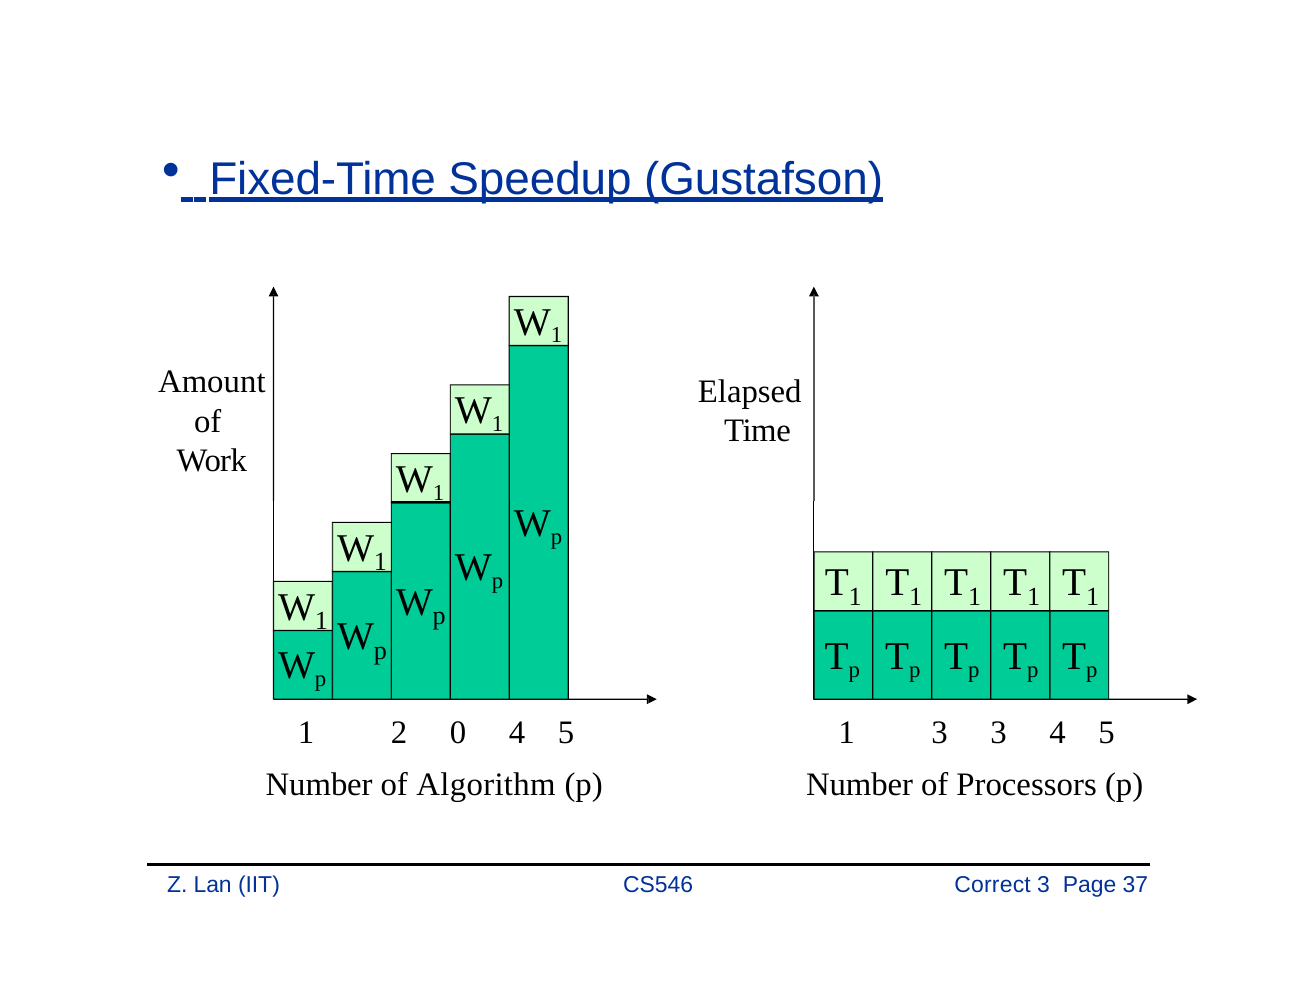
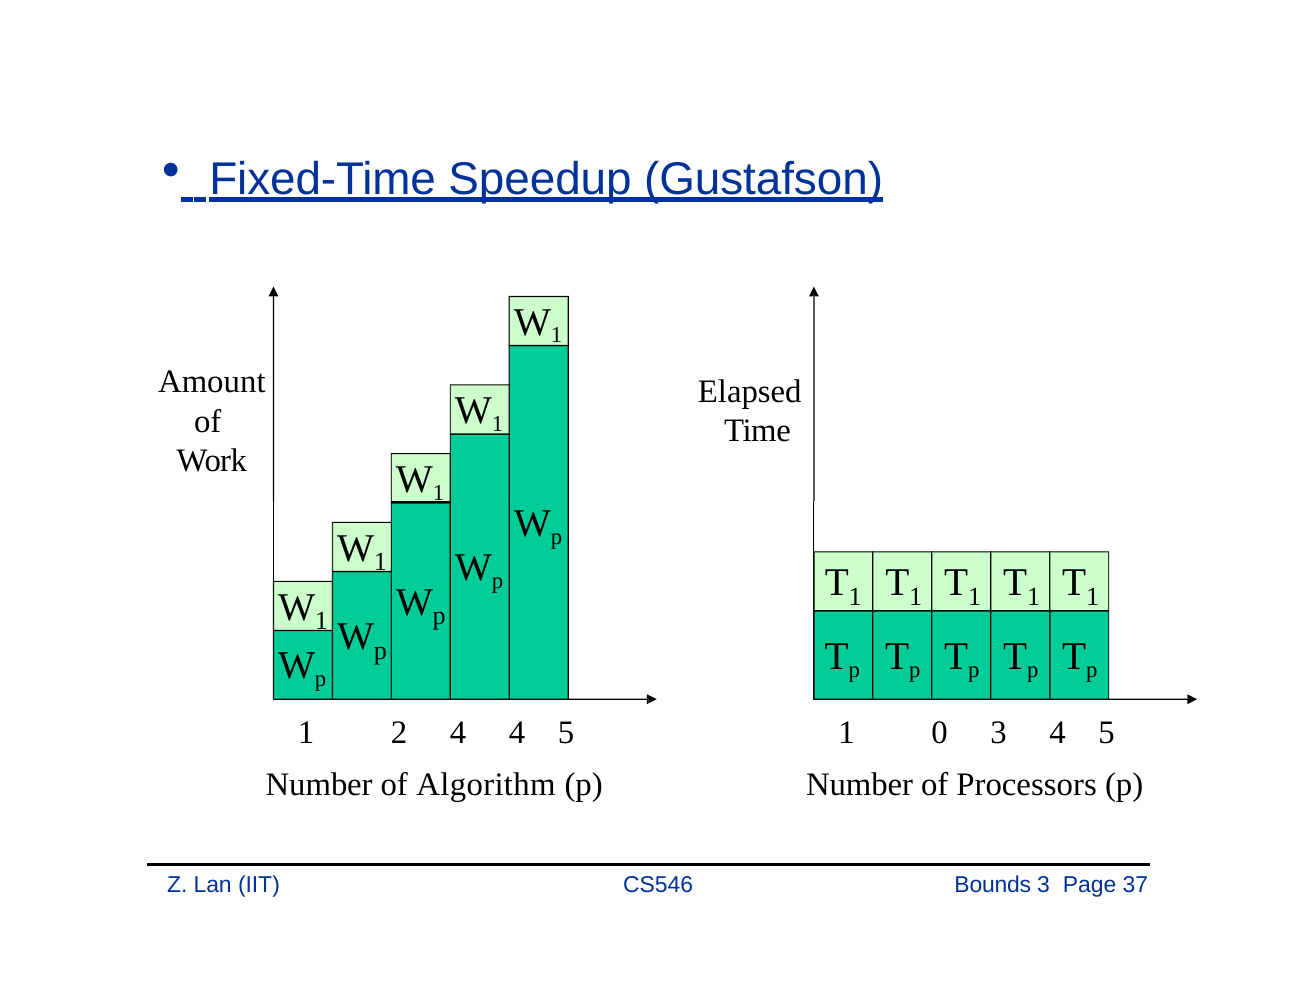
2 0: 0 -> 4 (458, 732)
1 3: 3 -> 0 (940, 732)
Correct: Correct -> Bounds (993, 885)
